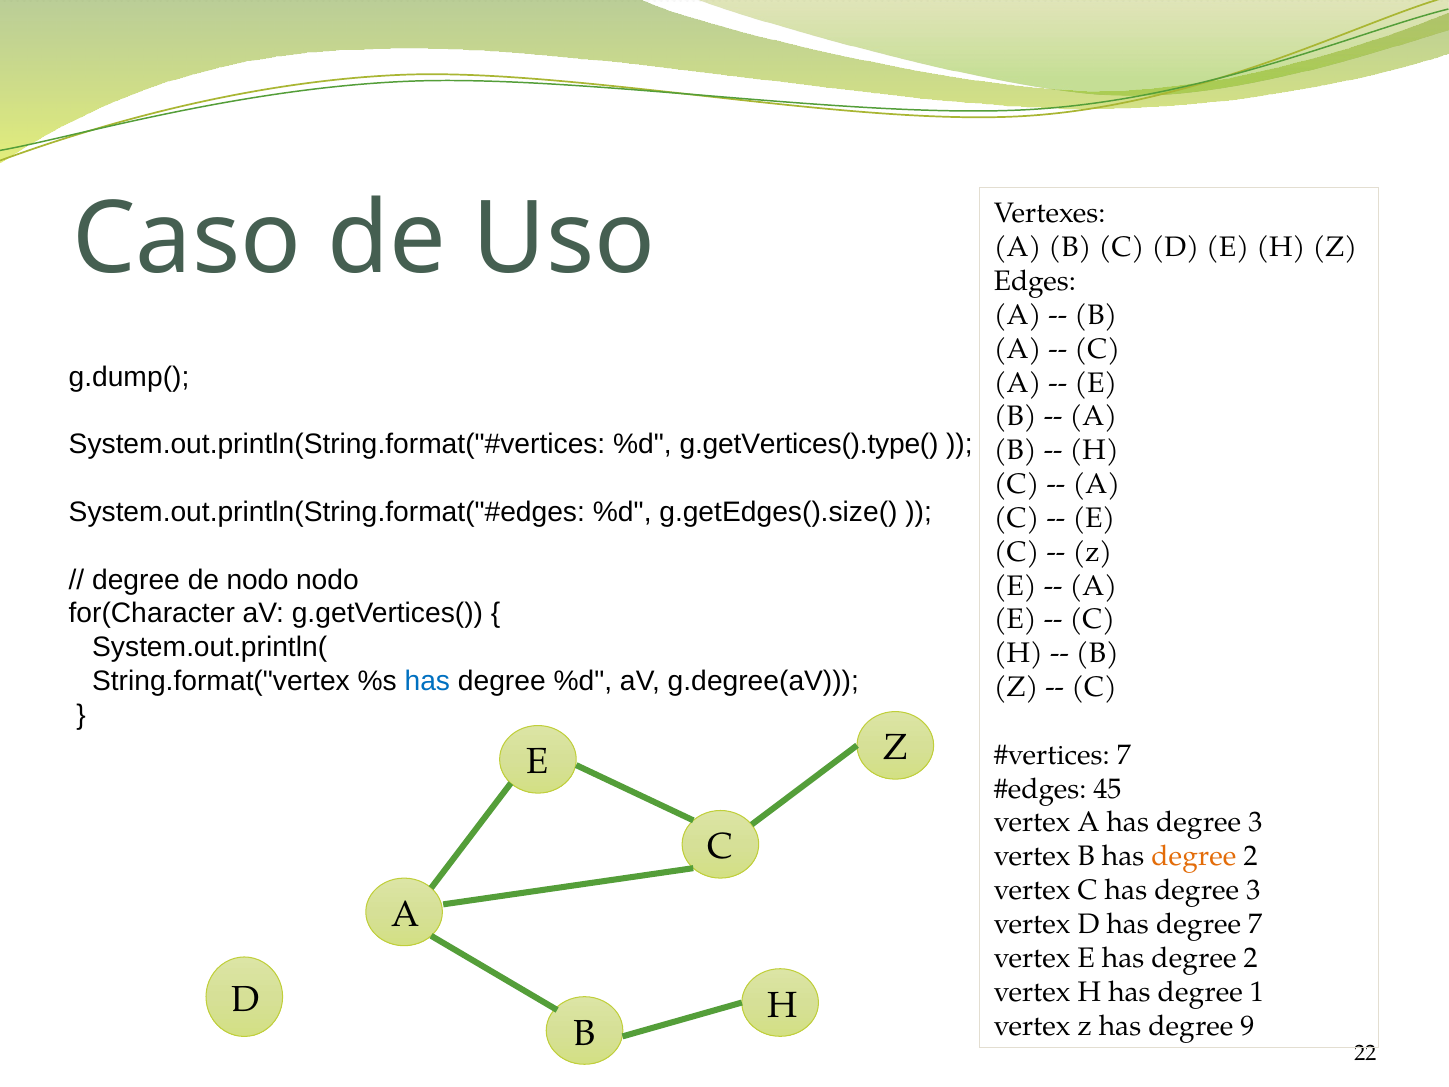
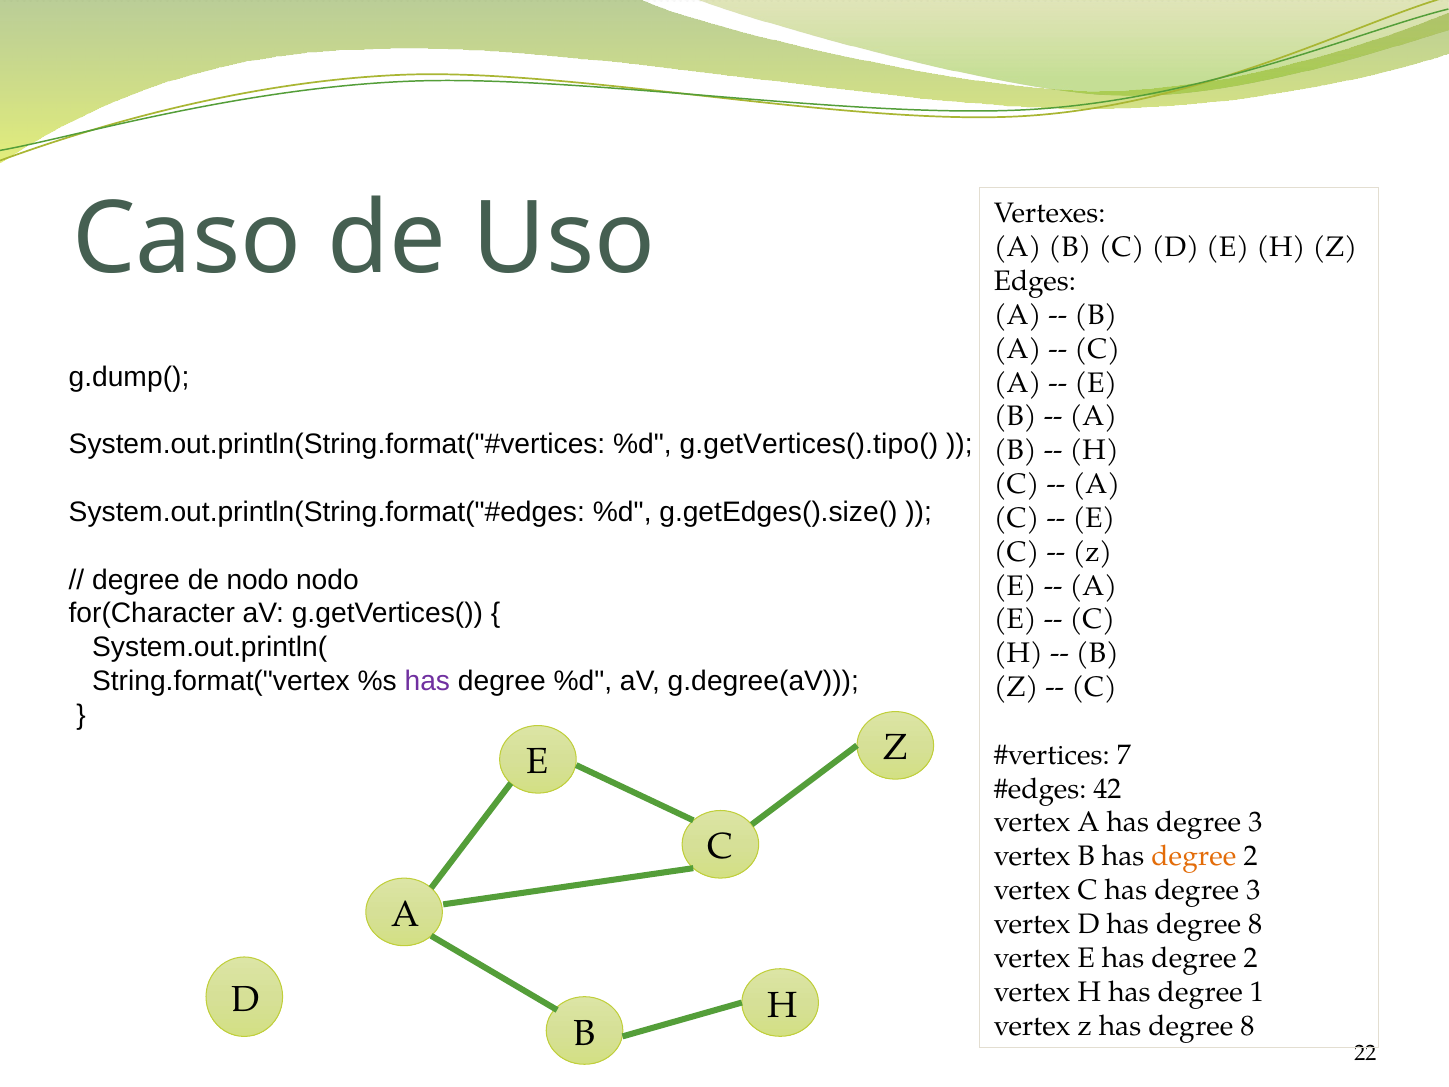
g.getVertices().type(: g.getVertices().type( -> g.getVertices().tipo( (809, 444)
has colour: blue -> purple (427, 681)
45: 45 -> 42 (1107, 789)
D has degree 7: 7 -> 8 (1255, 924)
z has degree 9: 9 -> 8 (1247, 1025)
